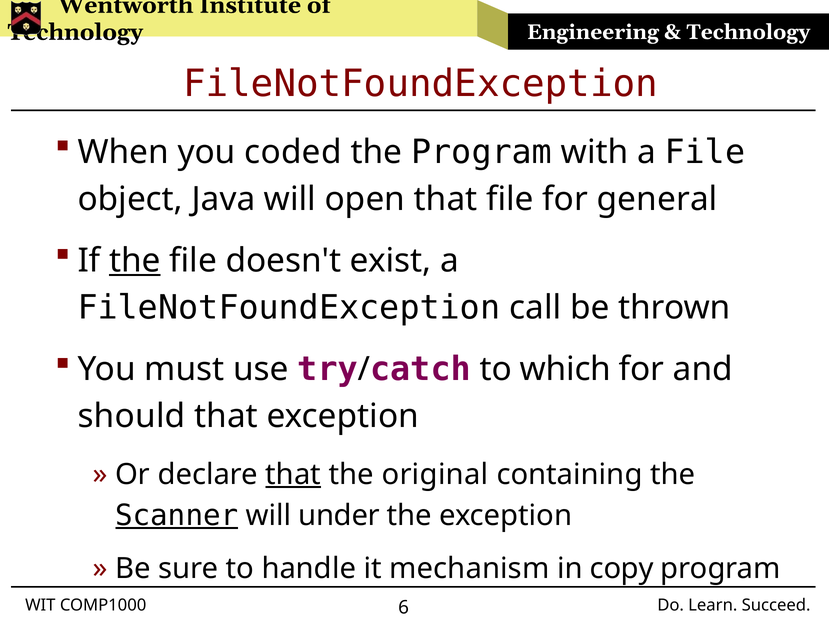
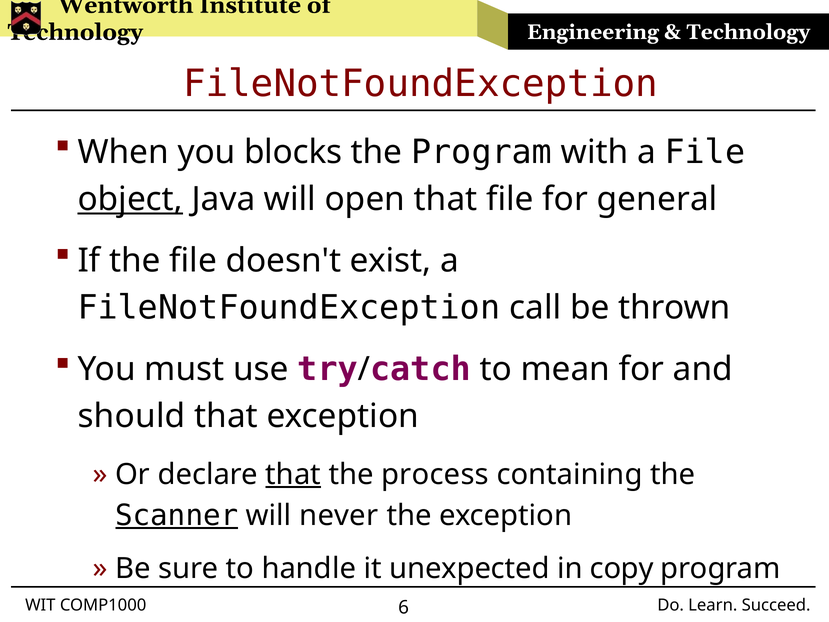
coded: coded -> blocks (293, 152)
object underline: none -> present (130, 199)
the underline: present -> none (135, 261)
which: which -> mean (565, 369)
original: original -> process (435, 474)
under: under -> never (339, 515)
mechanism: mechanism -> unexpected (469, 568)
